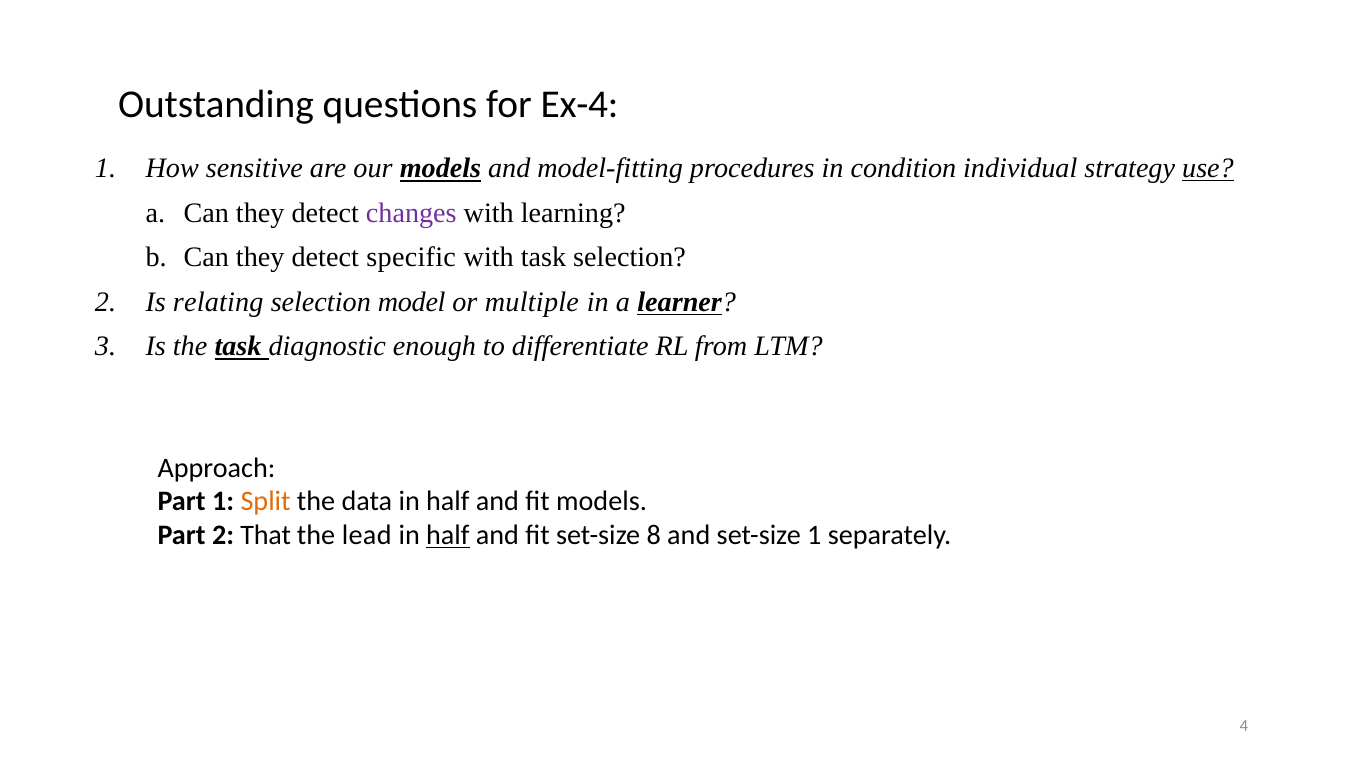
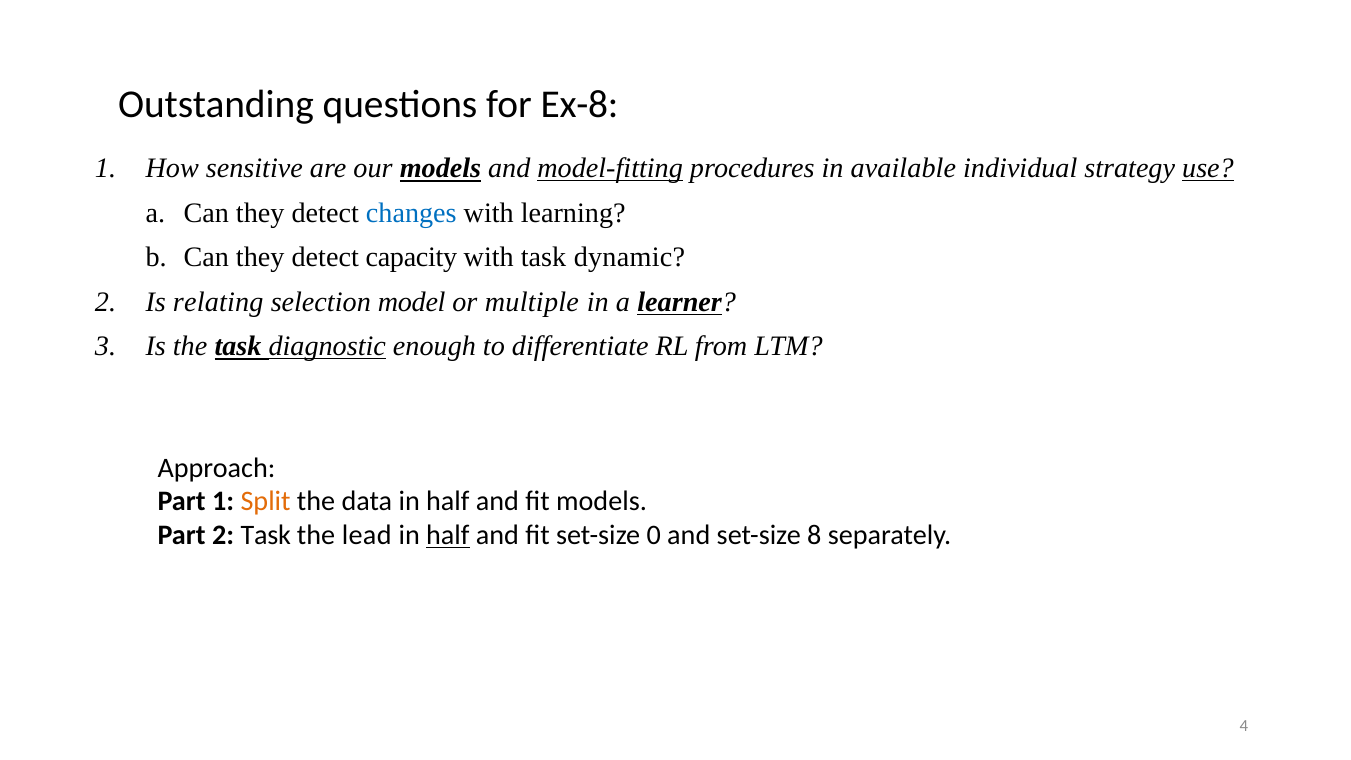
Ex-4: Ex-4 -> Ex-8 (580, 104)
model-fitting underline: none -> present (610, 168)
condition: condition -> available (903, 168)
changes colour: purple -> blue (411, 213)
specific: specific -> capacity (411, 257)
task selection: selection -> dynamic (629, 257)
diagnostic underline: none -> present (327, 346)
2 That: That -> Task (266, 535)
8: 8 -> 0 (654, 535)
set-size 1: 1 -> 8 (814, 535)
